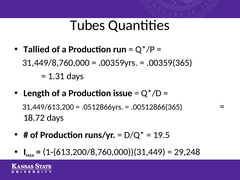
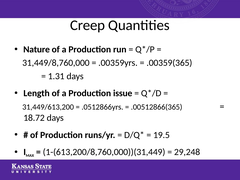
Tubes: Tubes -> Creep (88, 25)
Tallied: Tallied -> Nature (37, 49)
